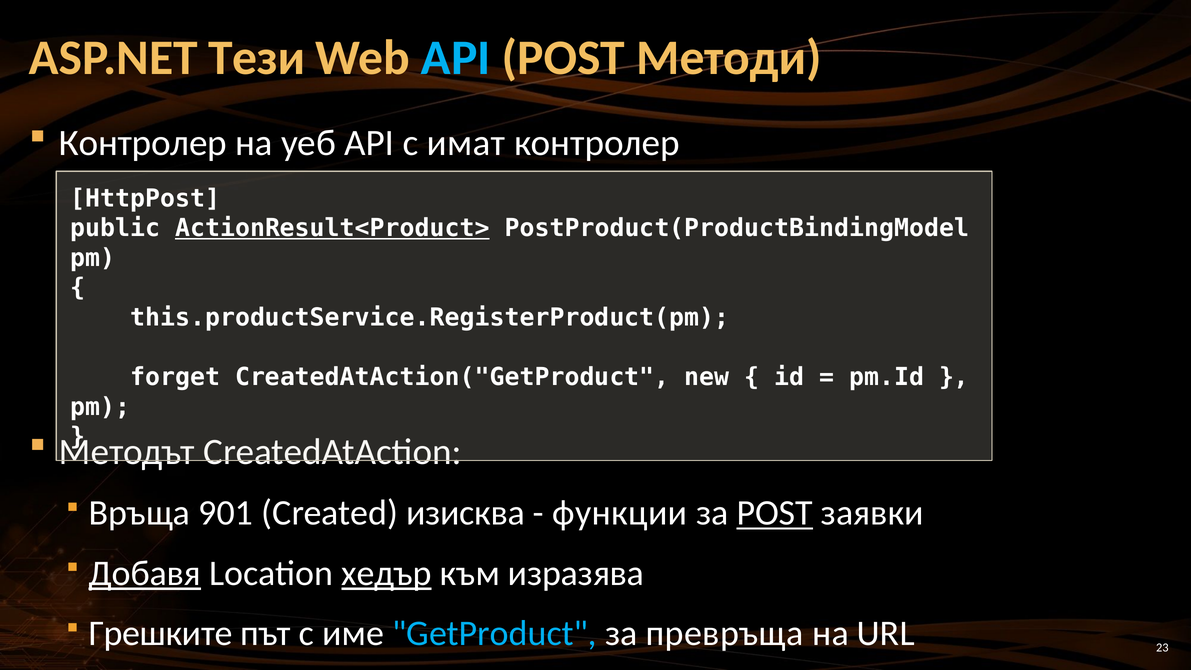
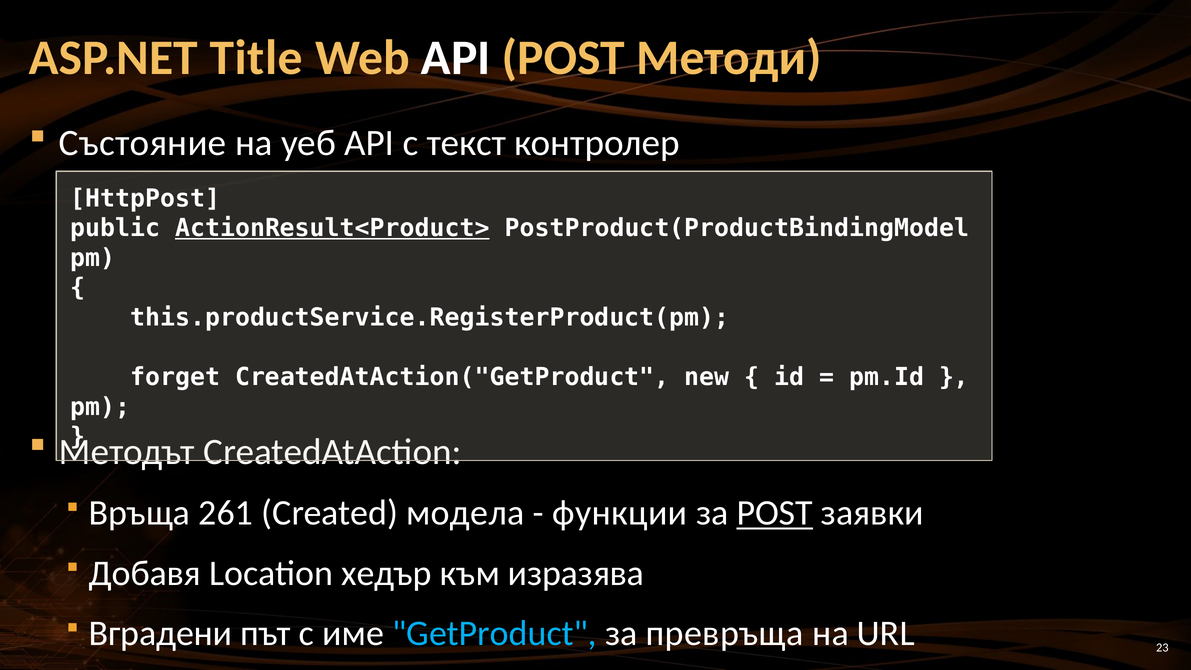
Тези: Тези -> Title (256, 58)
API colour: light blue -> white (456, 58)
Контролер: Контролер -> Състояние (143, 143)
имат: имат -> текст (466, 143)
901: 901 -> 261 (226, 513)
изисква: изисква -> модела (465, 513)
Добавя underline: present -> none (145, 573)
хедър underline: present -> none (387, 573)
Грешките: Грешките -> Вградени (160, 634)
